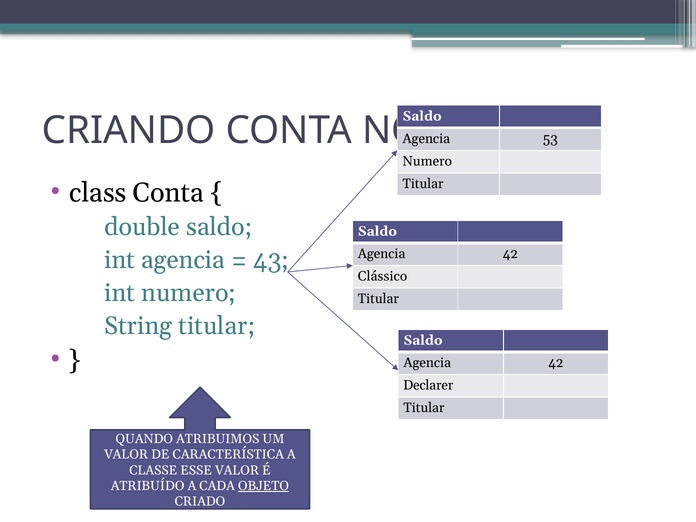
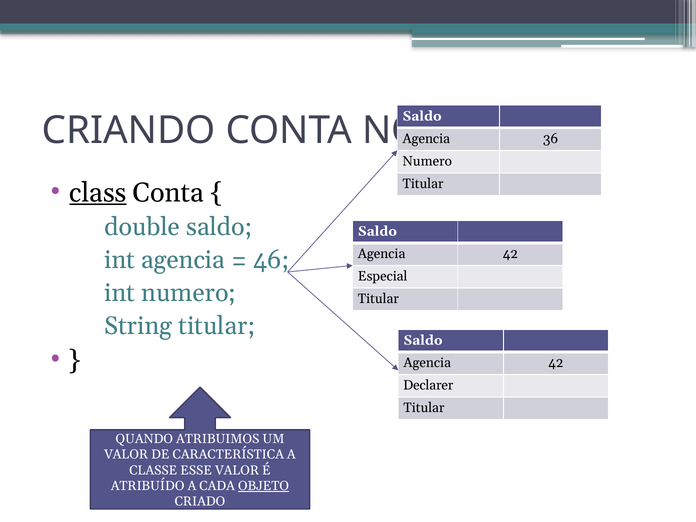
53: 53 -> 36 (550, 139)
class underline: none -> present (98, 193)
43: 43 -> 46 (271, 260)
Clássico: Clássico -> Especial (383, 276)
